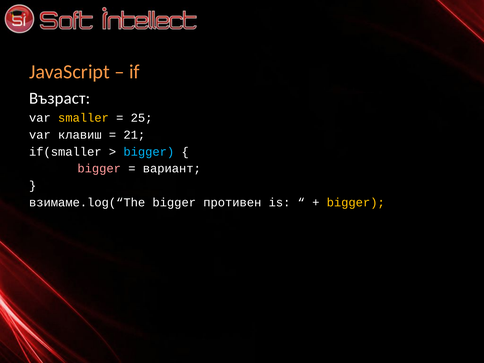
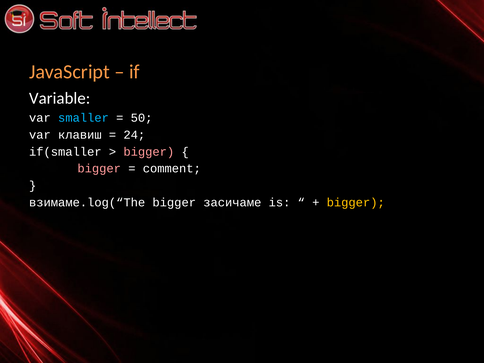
Възраст: Възраст -> Variable (60, 98)
smaller colour: yellow -> light blue (83, 118)
25: 25 -> 50 (142, 118)
21: 21 -> 24 (134, 135)
bigger colour: light blue -> pink (149, 152)
вариант: вариант -> comment (172, 169)
противен: противен -> засичаме (232, 203)
